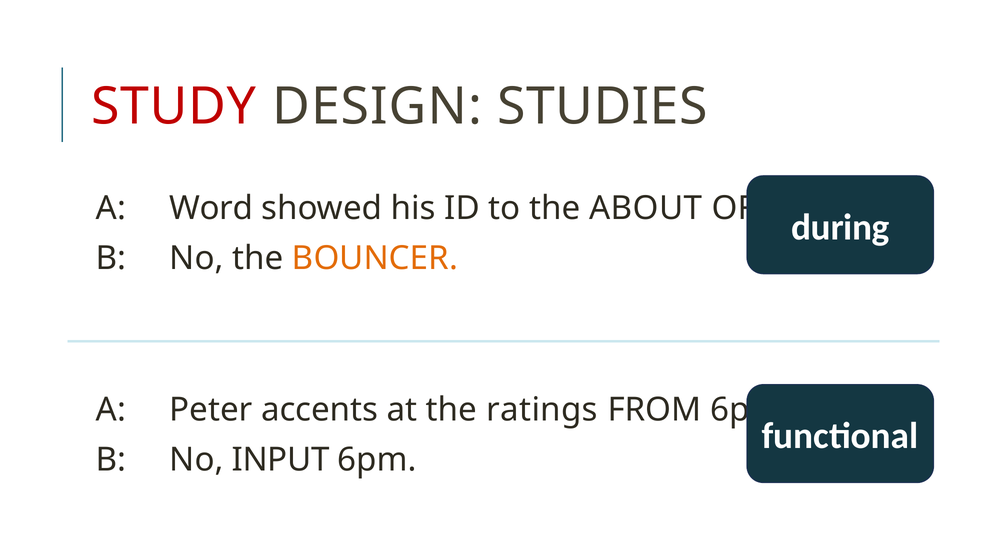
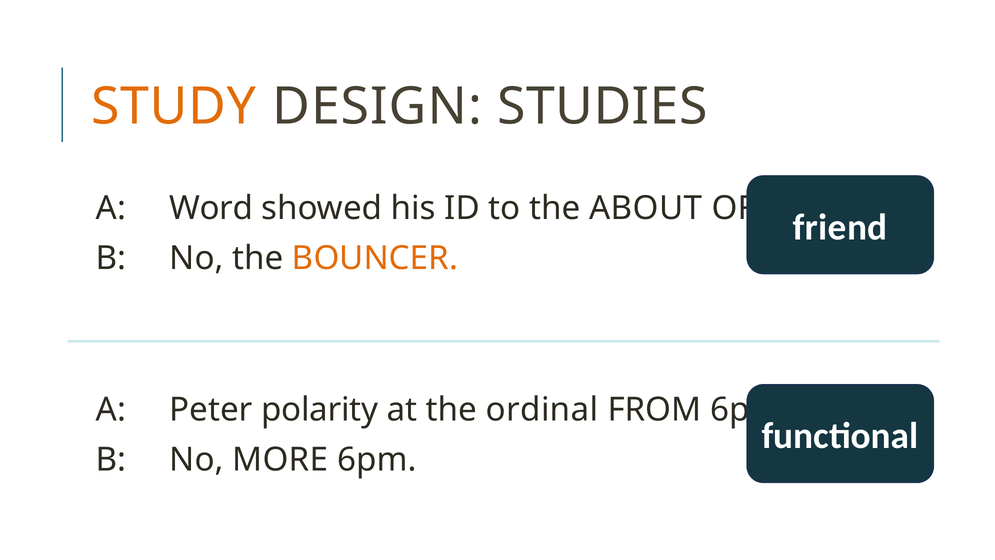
STUDY colour: red -> orange (174, 107)
during: during -> friend (840, 227)
accents: accents -> polarity (320, 409)
ratings: ratings -> ordinal (542, 409)
INPUT: INPUT -> MORE (280, 460)
